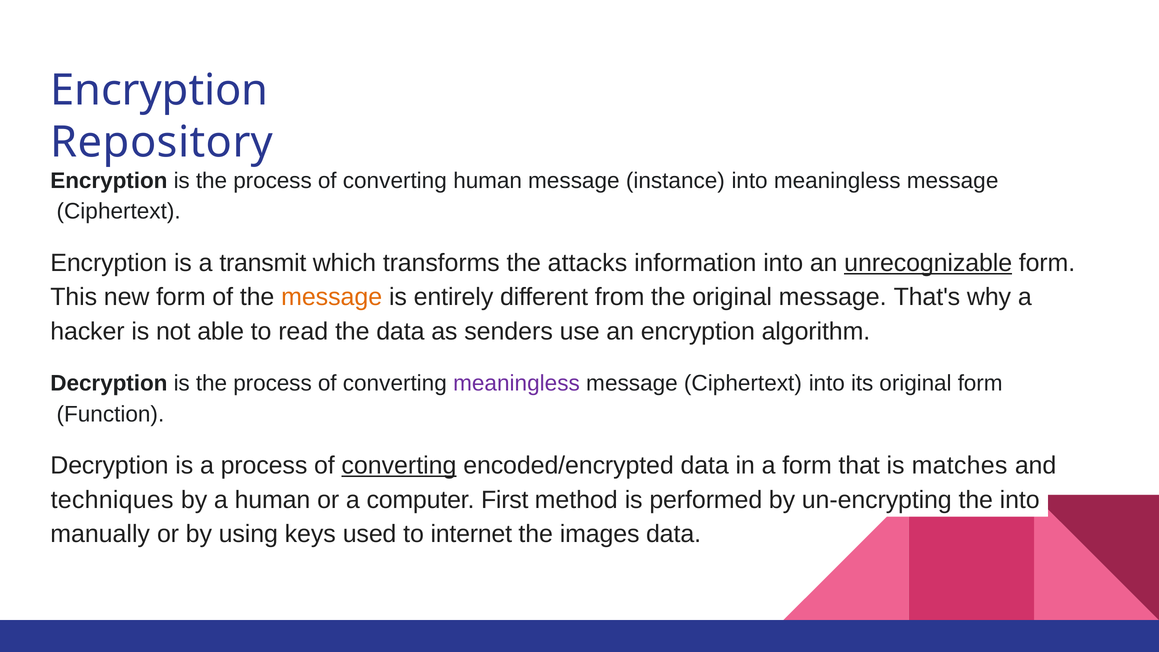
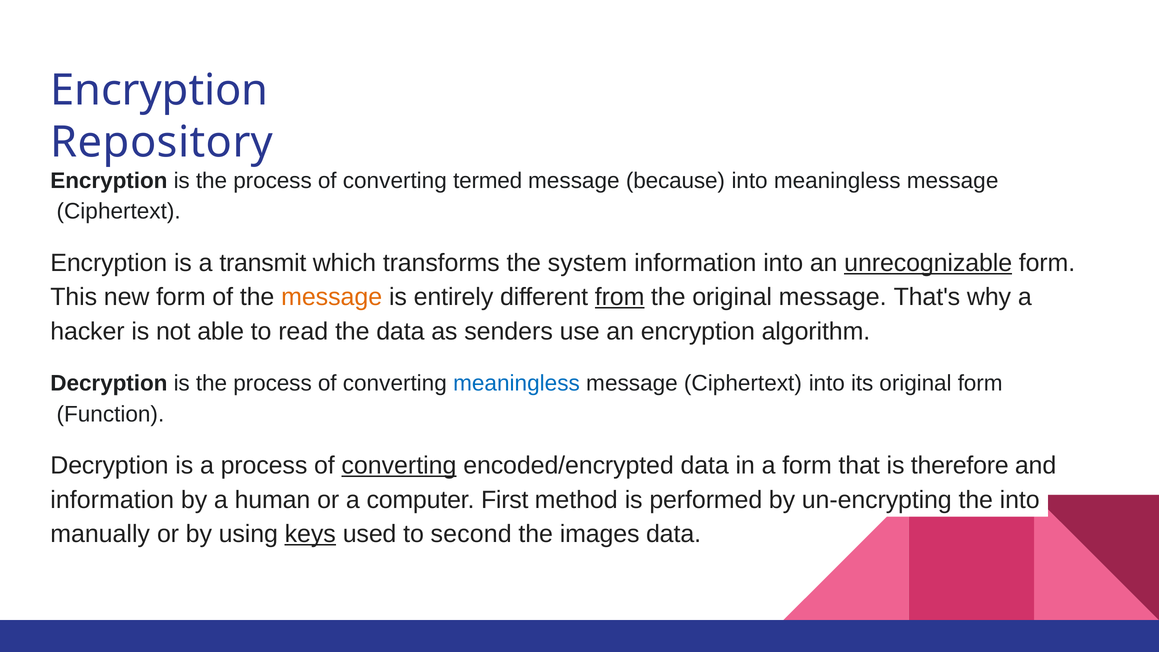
converting human: human -> termed (488, 181)
instance: instance -> because (675, 181)
attacks: attacks -> system (587, 263)
from underline: none -> present (620, 297)
meaningless colour: purple -> blue (516, 383)
matches: matches -> therefore (960, 466)
techniques: techniques -> information (112, 500)
keys underline: none -> present (310, 534)
internet: internet -> second (471, 534)
